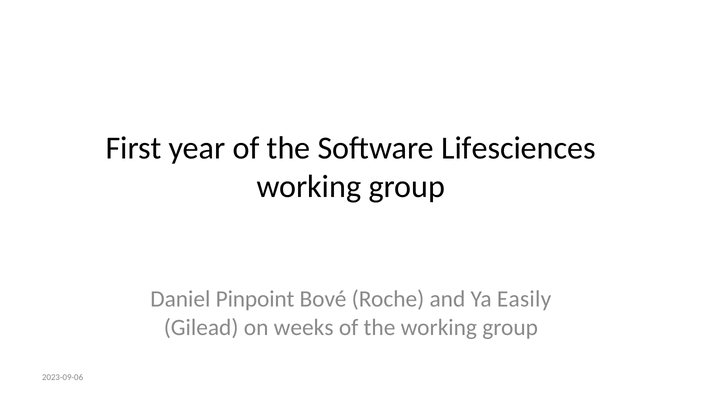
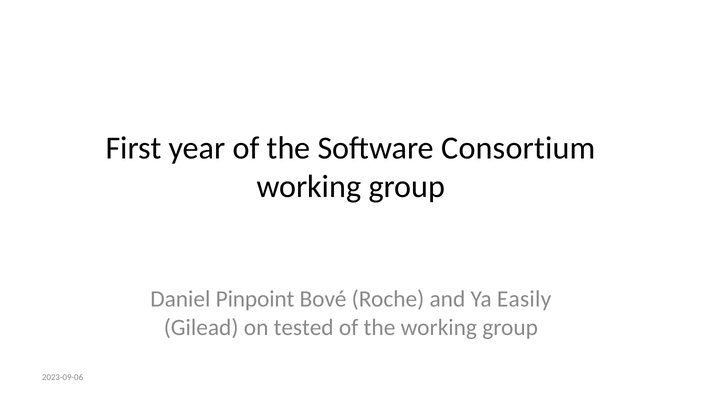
Lifesciences: Lifesciences -> Consortium (518, 148)
weeks: weeks -> tested (304, 327)
